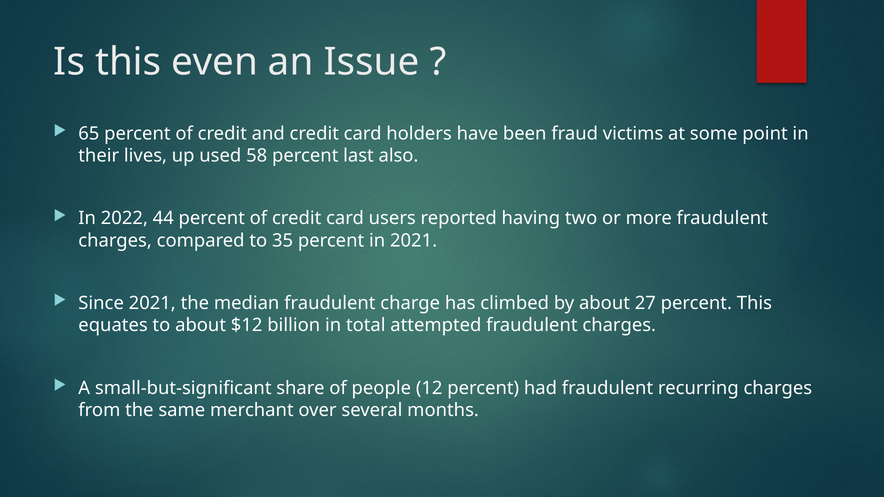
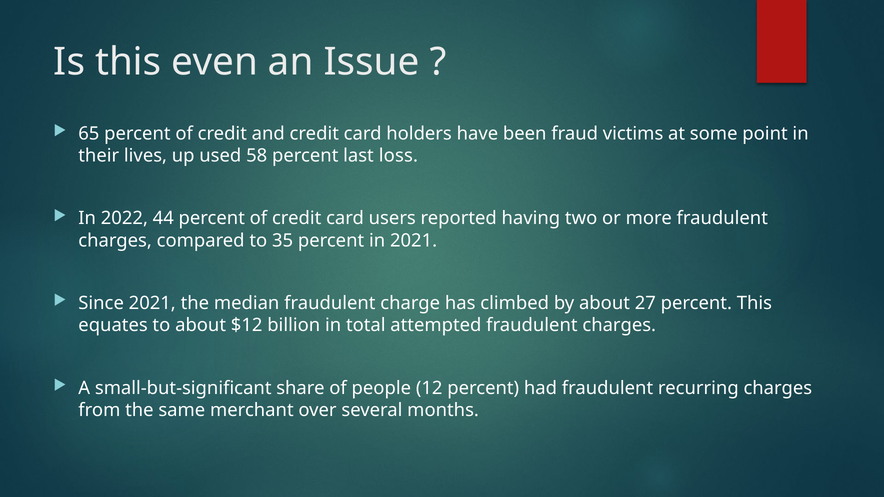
also: also -> loss (398, 156)
